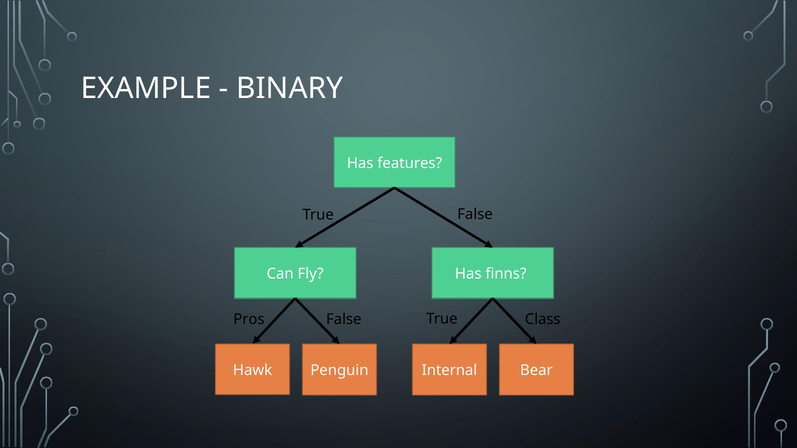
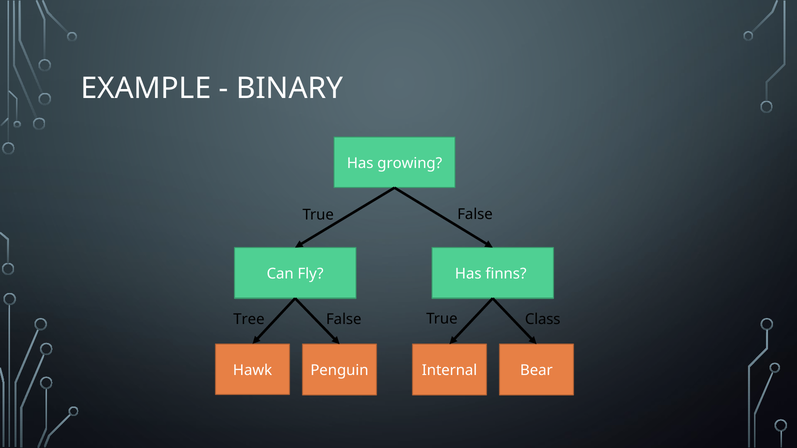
features: features -> growing (410, 163)
Pros: Pros -> Tree (249, 320)
